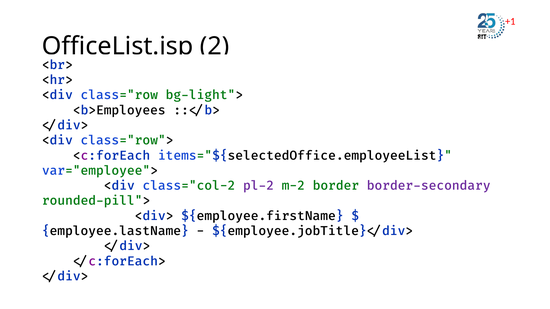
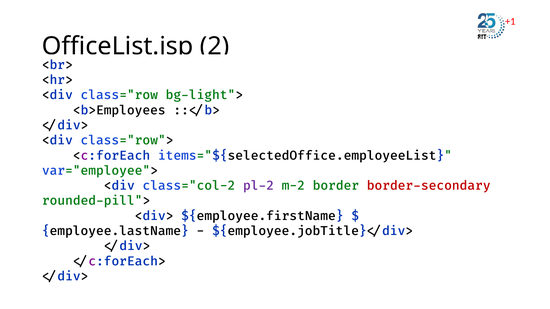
border-secondary colour: purple -> red (429, 186)
